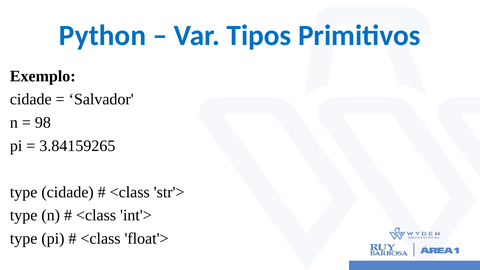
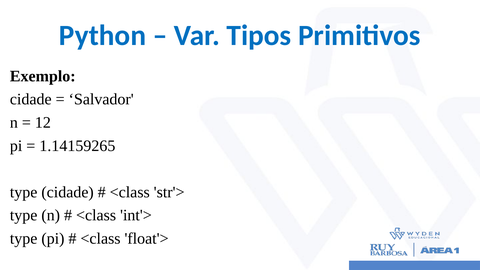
98: 98 -> 12 (43, 123)
3.84159265: 3.84159265 -> 1.14159265 (77, 146)
